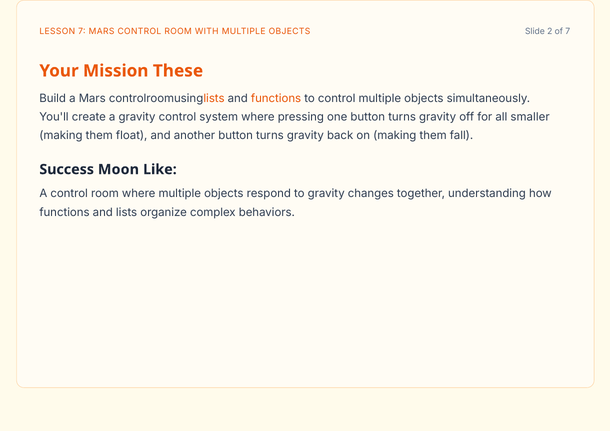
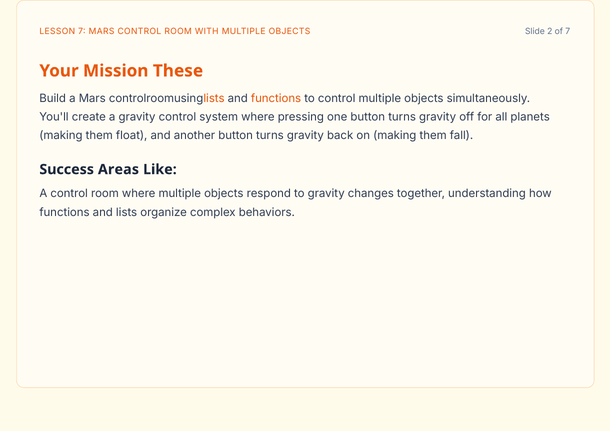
smaller: smaller -> planets (530, 117)
Moon: Moon -> Areas (118, 169)
